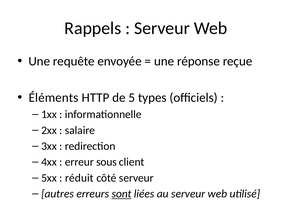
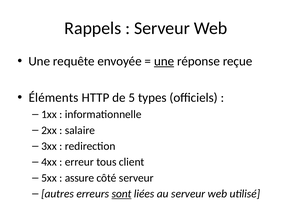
une underline: none -> present (164, 61)
sous: sous -> tous (106, 162)
réduit: réduit -> assure (79, 178)
